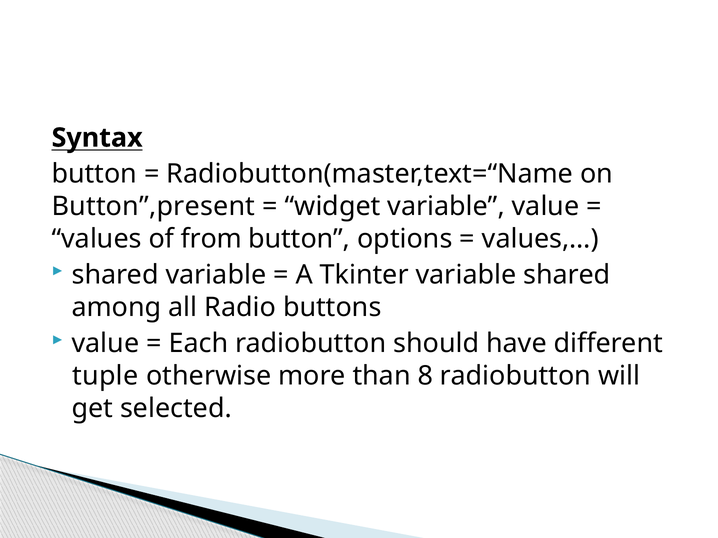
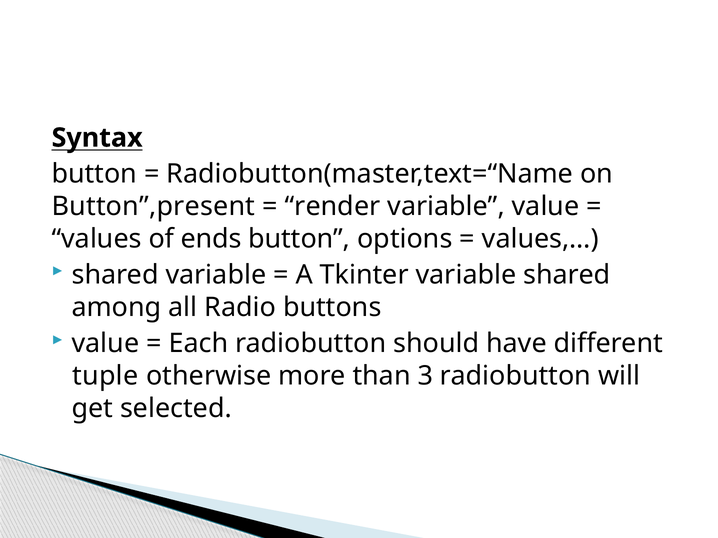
widget: widget -> render (333, 207)
from: from -> ends (211, 239)
8: 8 -> 3 (425, 376)
